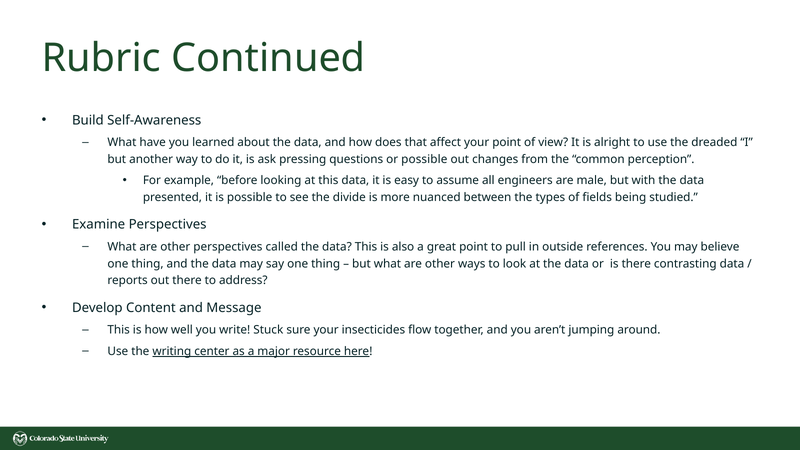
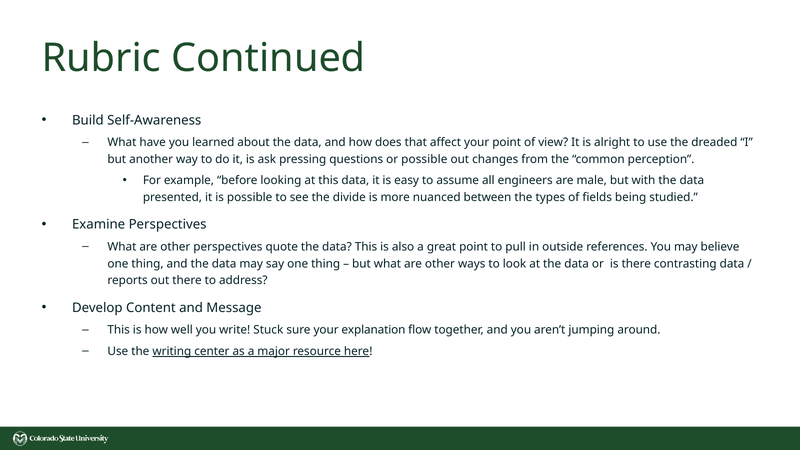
called: called -> quote (282, 247)
insecticides: insecticides -> explanation (373, 330)
